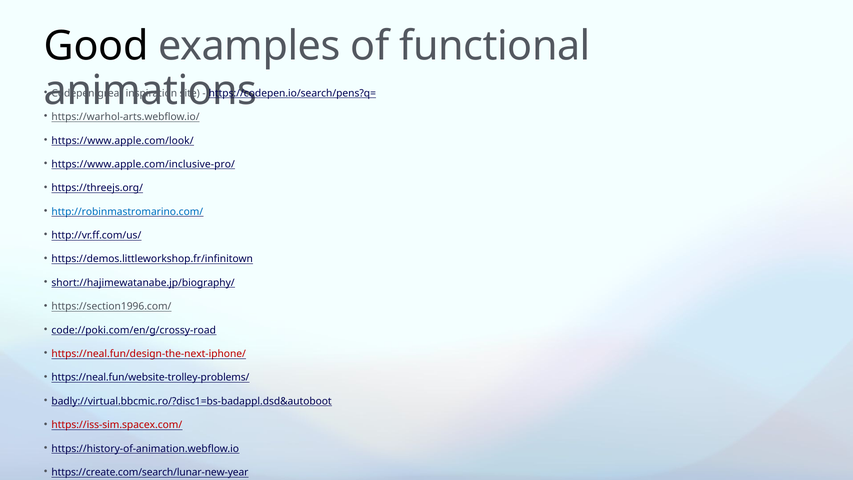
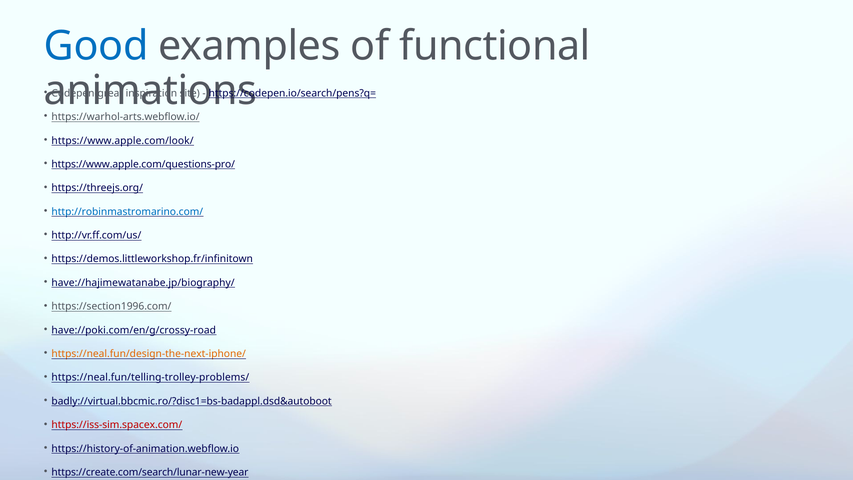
Good colour: black -> blue (96, 46)
https://www.apple.com/inclusive-pro/: https://www.apple.com/inclusive-pro/ -> https://www.apple.com/questions-pro/ (143, 164)
short://hajimewatanabe.jp/biography/: short://hajimewatanabe.jp/biography/ -> have://hajimewatanabe.jp/biography/ (143, 283)
code://poki.com/en/g/crossy-road: code://poki.com/en/g/crossy-road -> have://poki.com/en/g/crossy-road (134, 330)
https://neal.fun/design-the-next-iphone/ colour: red -> orange (149, 354)
https://neal.fun/website-trolley-problems/: https://neal.fun/website-trolley-problems/ -> https://neal.fun/telling-trolley-problems/ (150, 377)
